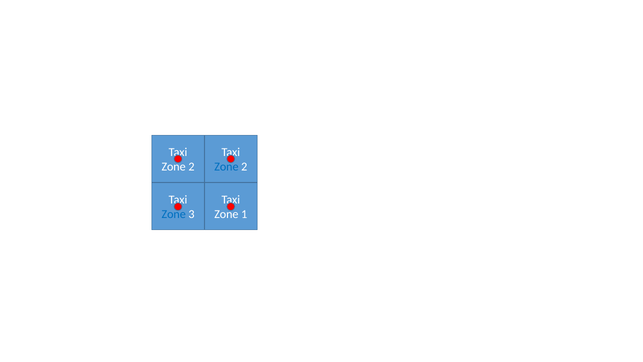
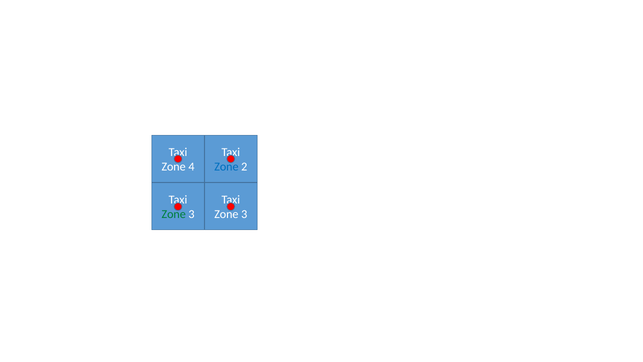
2: 2 -> 4 (191, 167)
Zone colour: blue -> green (174, 214)
1: 1 -> 3 (244, 214)
